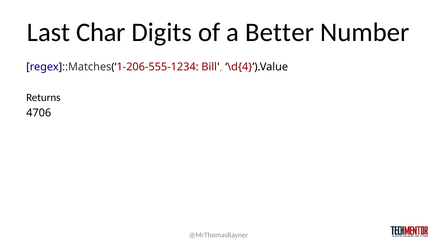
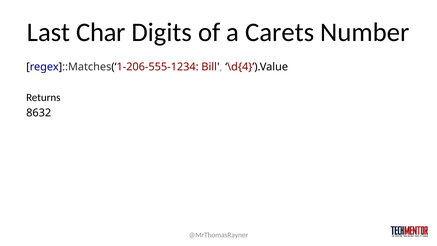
Better: Better -> Carets (280, 32)
4706: 4706 -> 8632 (39, 113)
